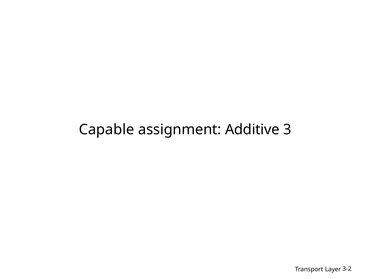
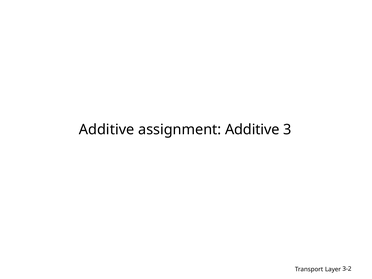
Capable: Capable -> Additive (107, 130)
